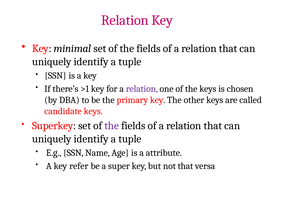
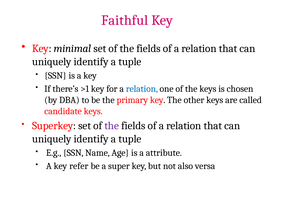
Relation: Relation -> Faithful (125, 20)
relation colour: purple -> blue (142, 89)
not that: that -> also (185, 166)
